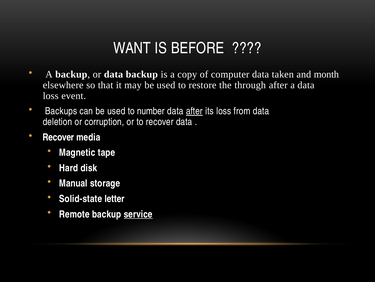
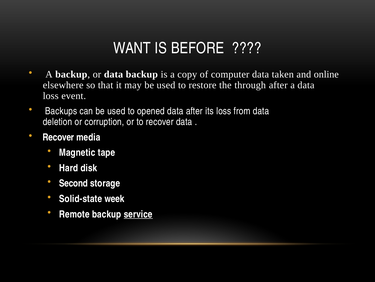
month: month -> online (326, 74)
number: number -> opened (151, 111)
after underline: present -> none (194, 111)
Manual: Manual -> Second (73, 183)
letter: letter -> week (115, 198)
